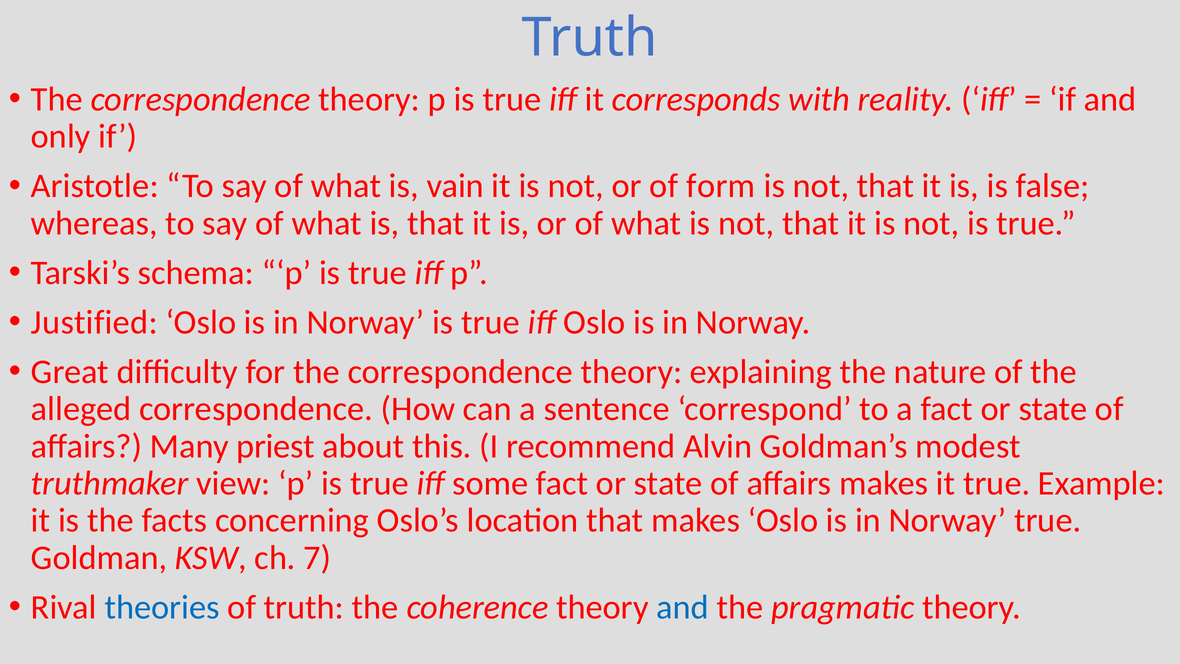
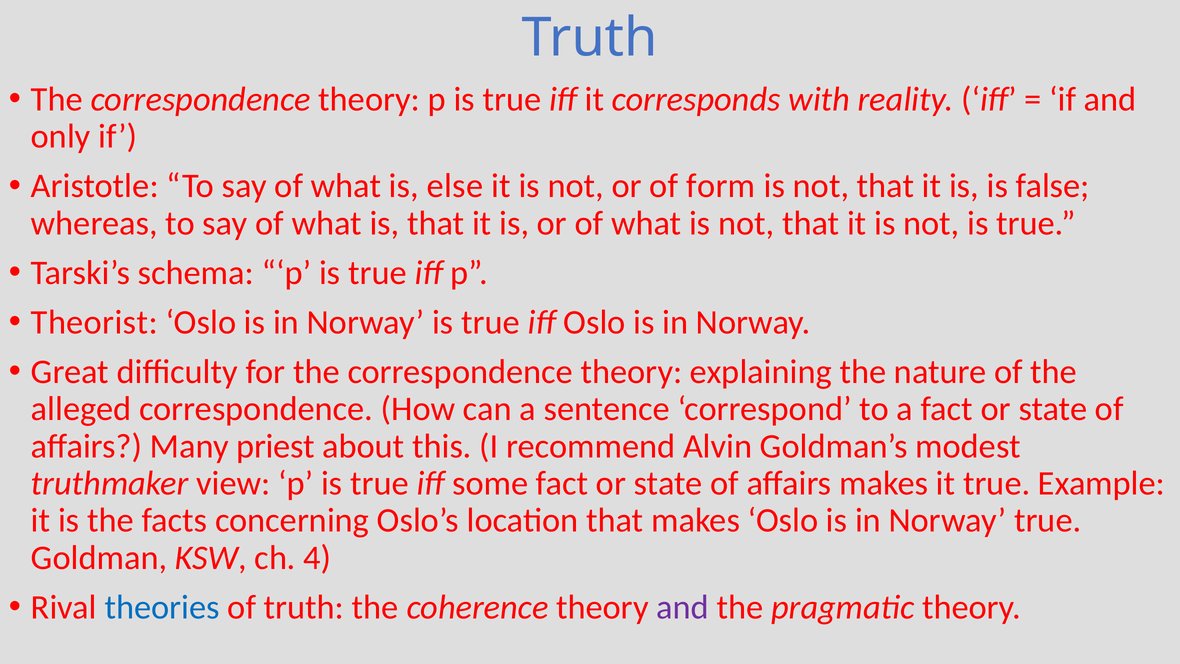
vain: vain -> else (455, 186)
Justified: Justified -> Theorist (94, 322)
7: 7 -> 4 (317, 558)
and colour: blue -> purple (683, 607)
